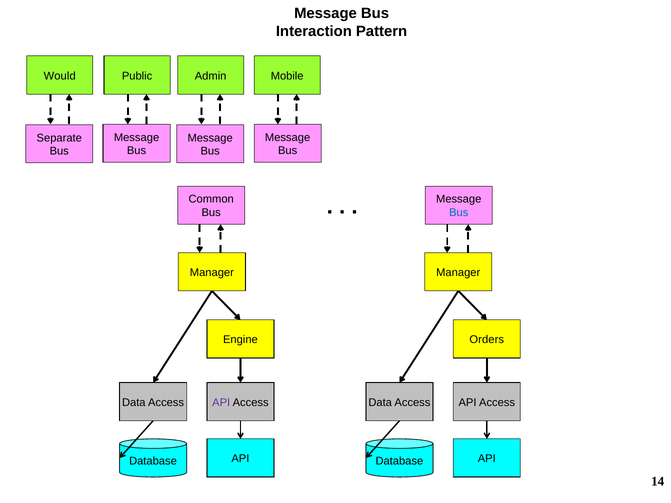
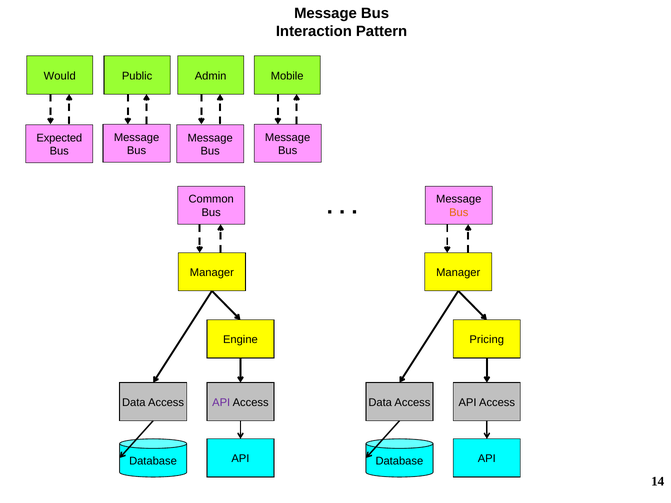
Separate: Separate -> Expected (59, 138)
Bus colour: blue -> orange (459, 213)
Orders: Orders -> Pricing (487, 340)
